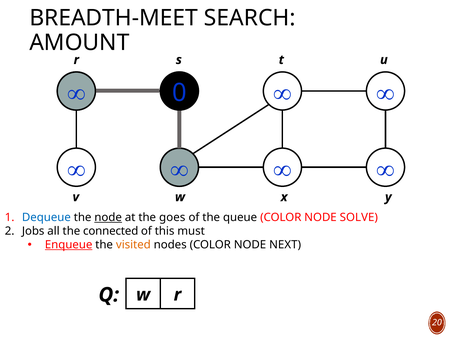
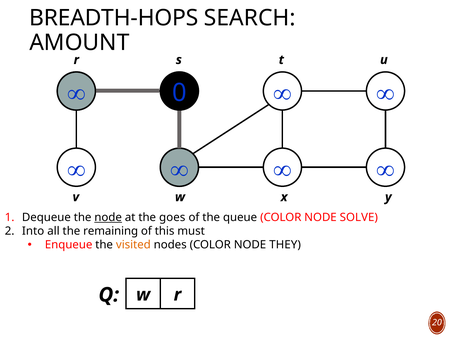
BREADTH-MEET: BREADTH-MEET -> BREADTH-HOPS (114, 18)
Dequeue colour: blue -> black (46, 218)
Jobs: Jobs -> Into (33, 231)
connected: connected -> remaining (111, 231)
Enqueue underline: present -> none (69, 245)
NEXT: NEXT -> THEY (285, 245)
